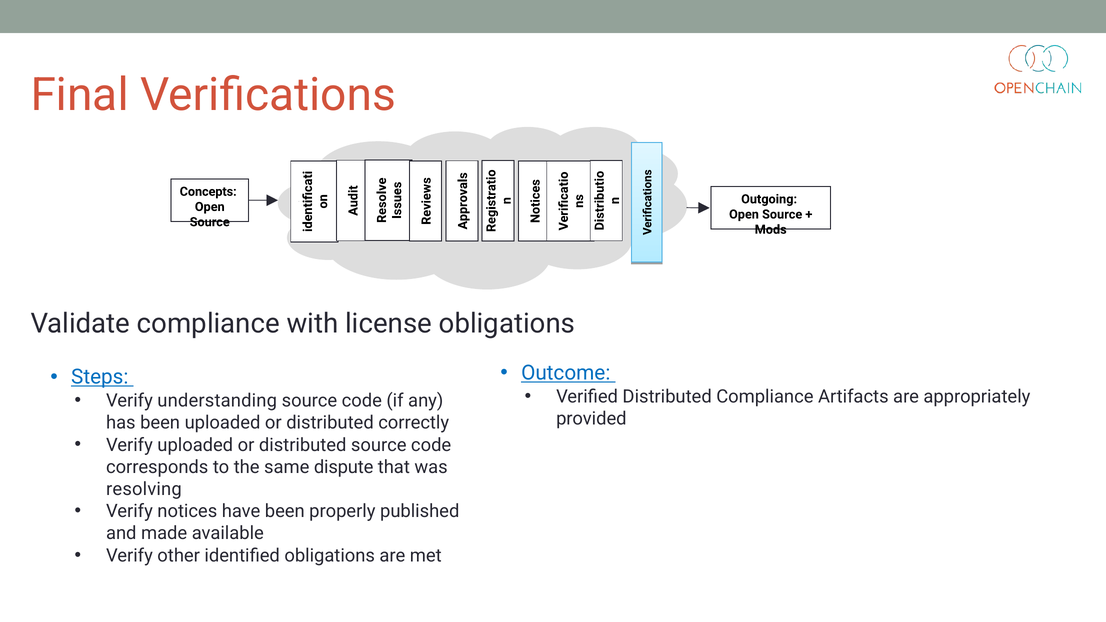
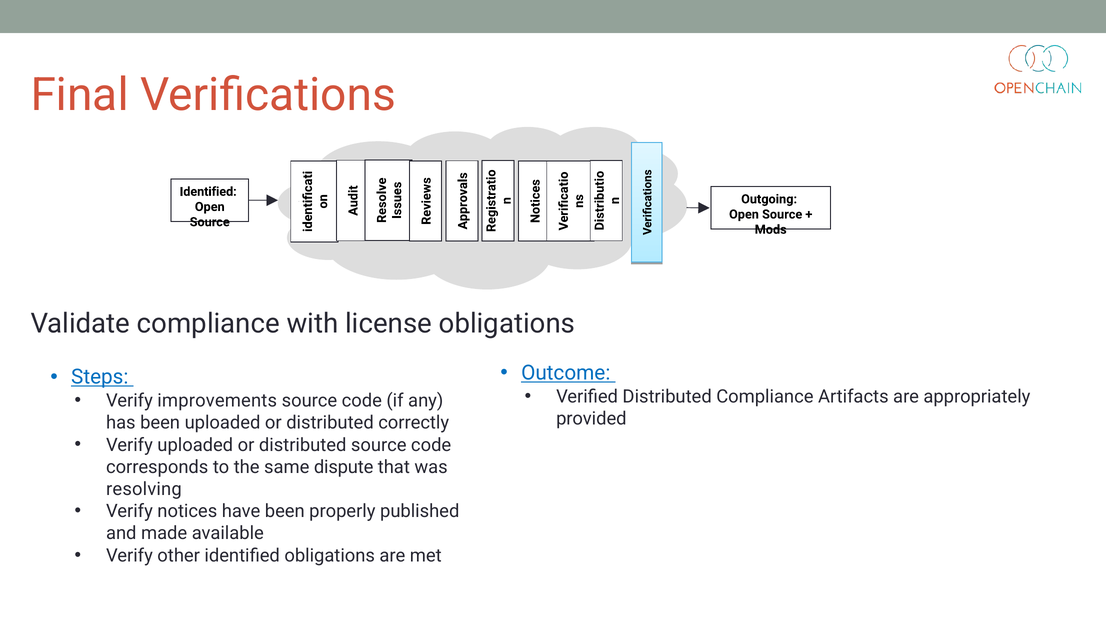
Concepts: Concepts -> Identified (208, 192)
understanding: understanding -> improvements (217, 401)
